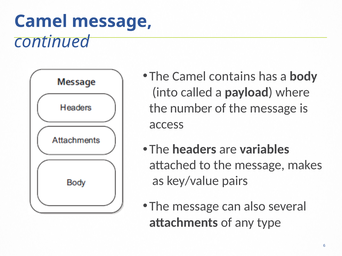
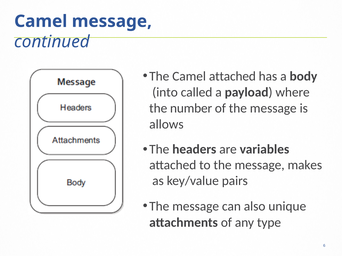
Camel contains: contains -> attached (232, 76)
access: access -> allows (166, 124)
several: several -> unique (287, 207)
